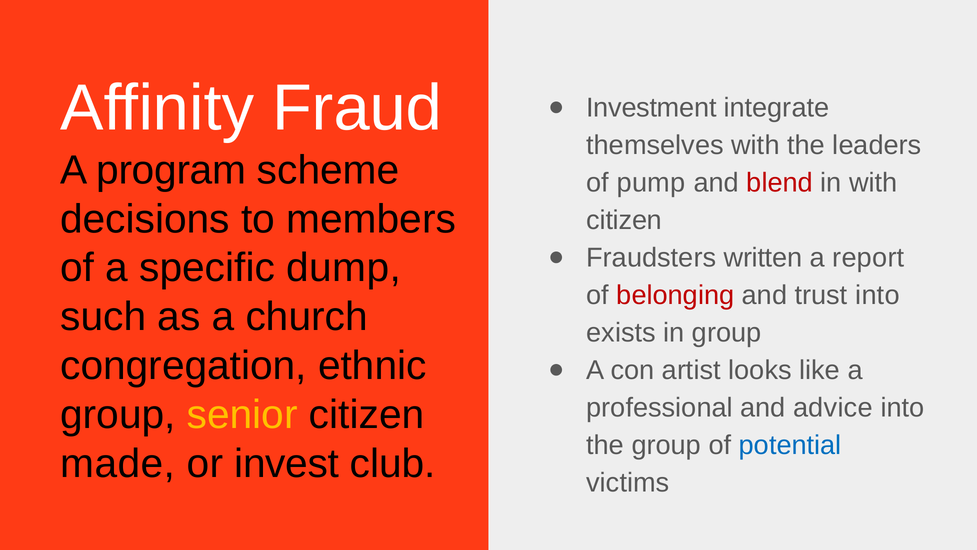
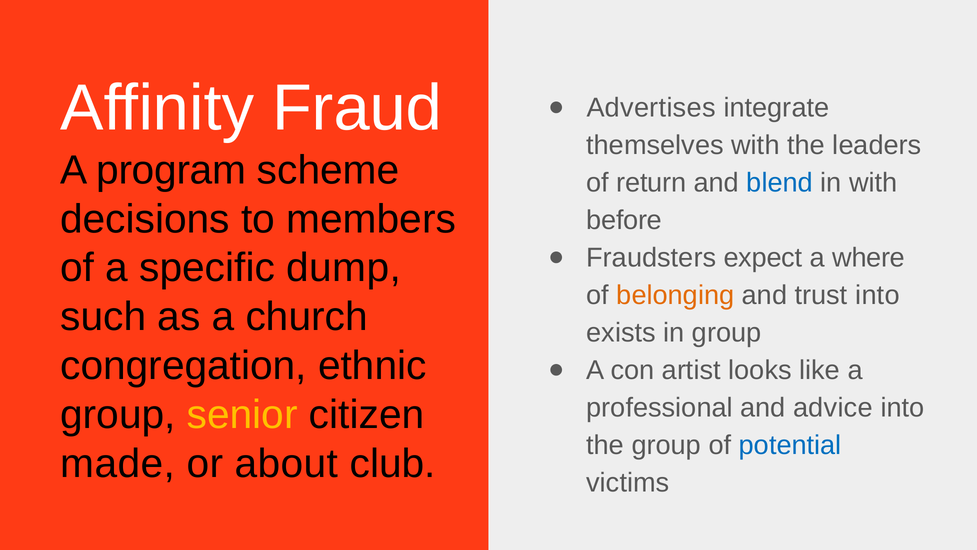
Investment: Investment -> Advertises (651, 108)
pump: pump -> return (651, 183)
blend colour: red -> blue (780, 183)
citizen: citizen -> before (624, 220)
written: written -> expect (763, 258)
report: report -> where (869, 258)
belonging colour: red -> orange (675, 295)
invest: invest -> about (286, 463)
